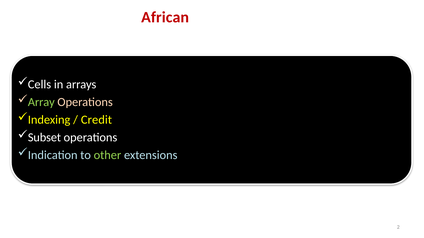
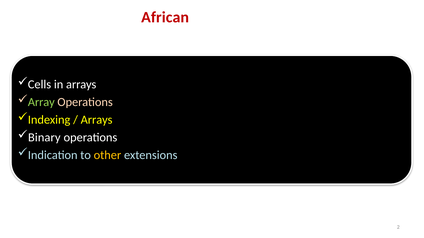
Credit: Credit -> Arrays (97, 120)
Subset: Subset -> Binary (44, 138)
other colour: light green -> yellow (107, 155)
